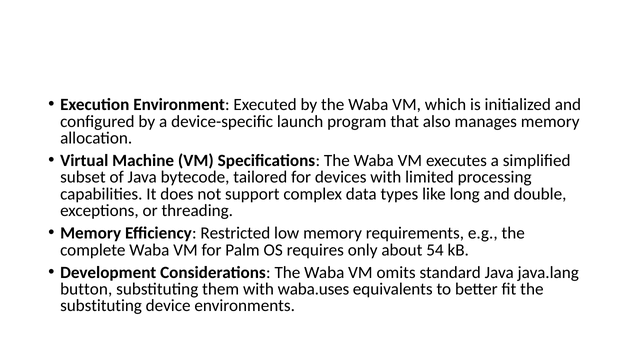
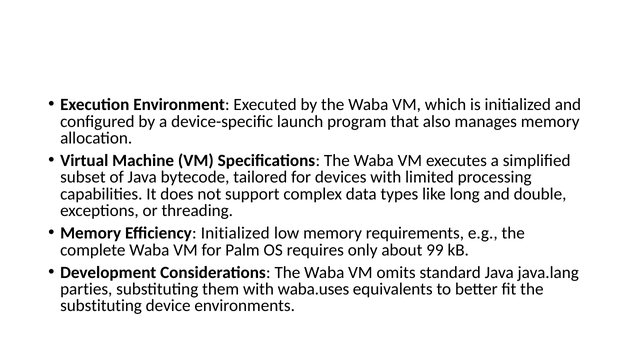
Efficiency Restricted: Restricted -> Initialized (235, 233)
54: 54 -> 99 (435, 250)
button: button -> parties (86, 289)
